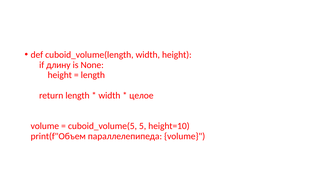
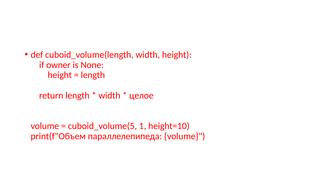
длину: длину -> owner (58, 65)
5: 5 -> 1 (143, 126)
